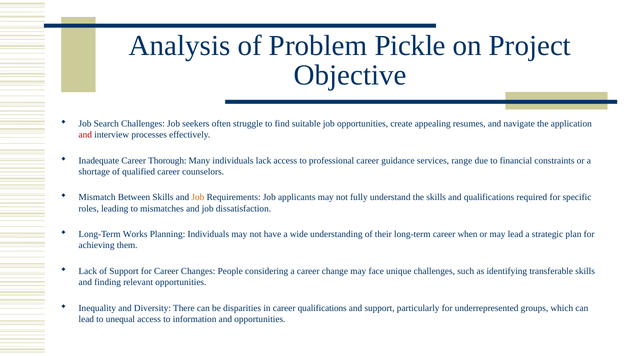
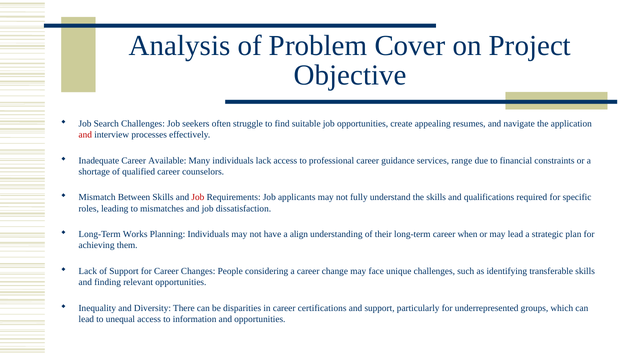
Pickle: Pickle -> Cover (410, 46)
Thorough: Thorough -> Available (167, 160)
Job colour: orange -> red (198, 197)
wide: wide -> align (299, 234)
career qualifications: qualifications -> certifications (322, 308)
